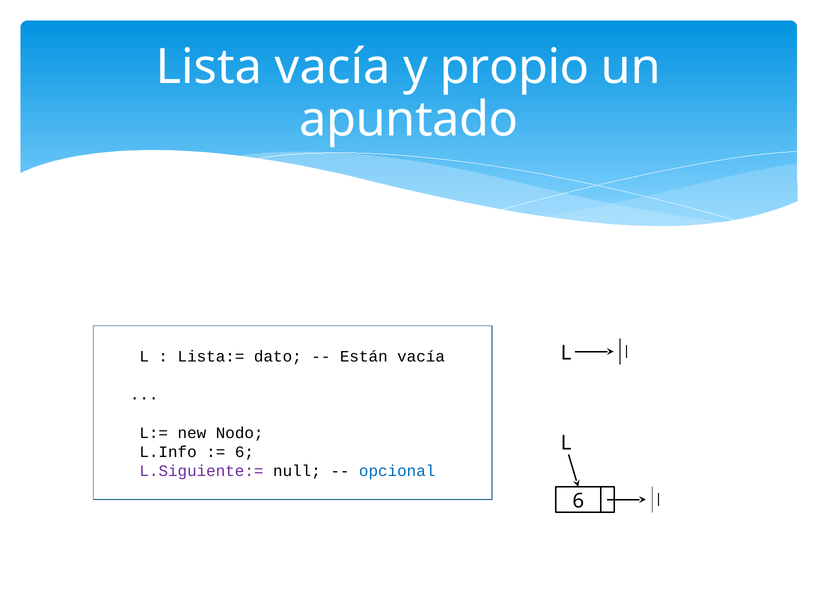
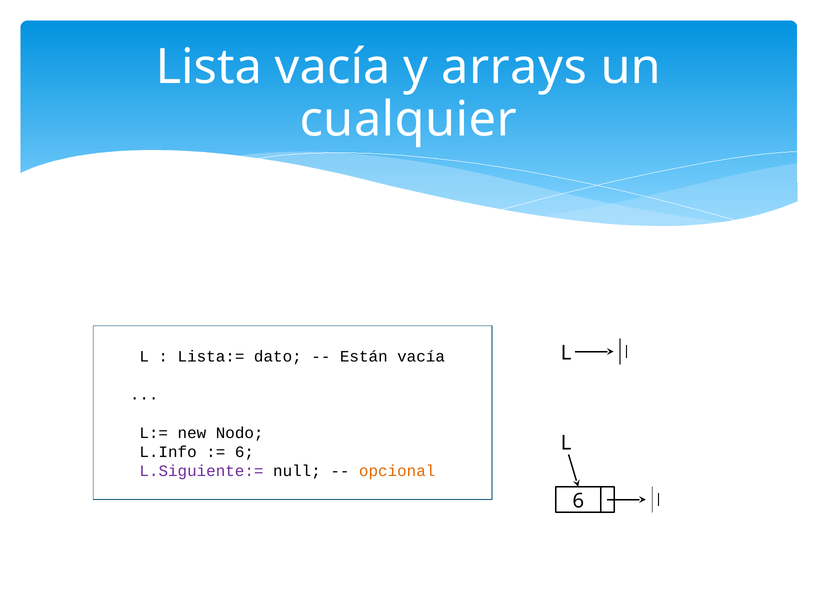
propio: propio -> arrays (514, 67)
apuntado: apuntado -> cualquier (408, 120)
opcional colour: blue -> orange (397, 471)
